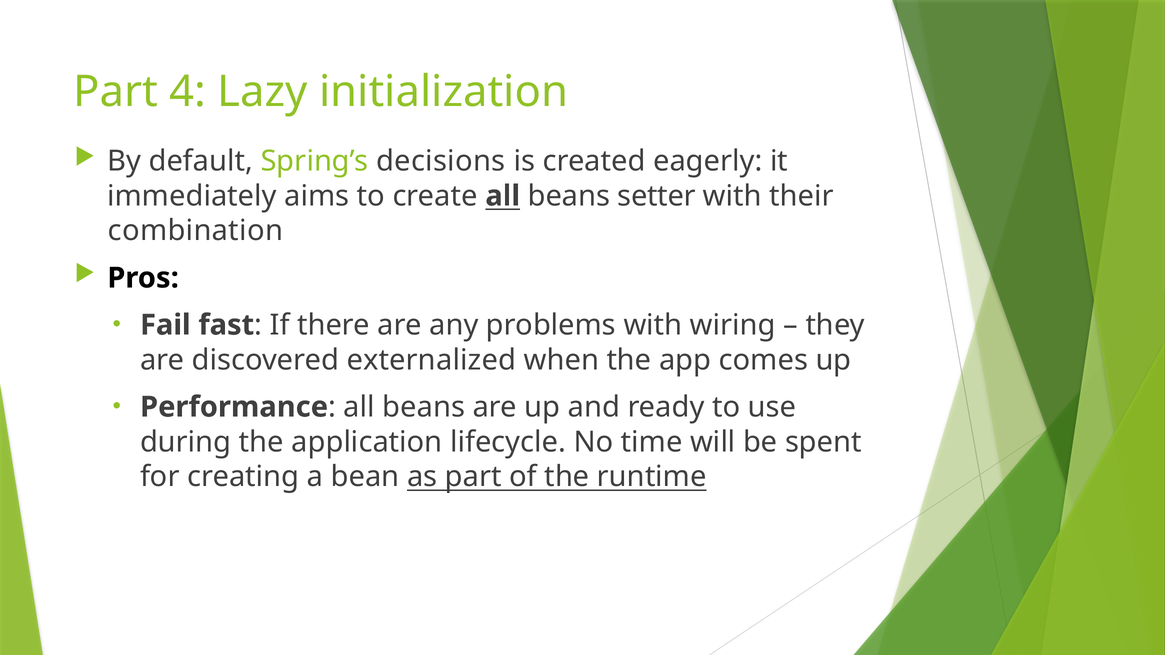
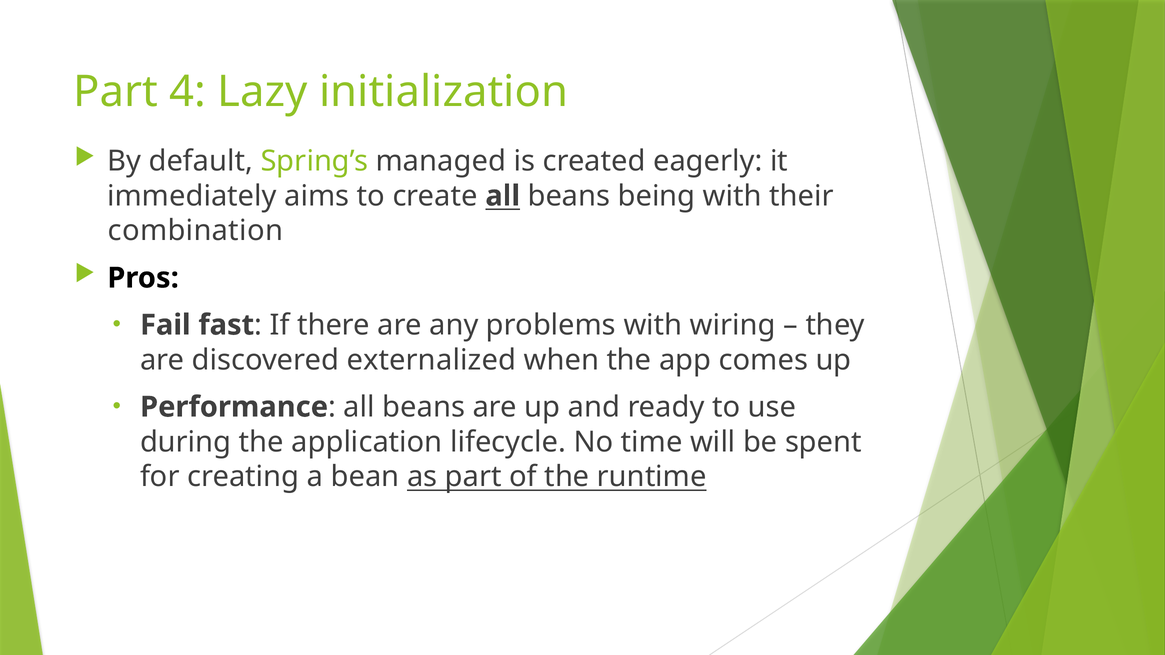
decisions: decisions -> managed (441, 161)
setter: setter -> being (657, 196)
